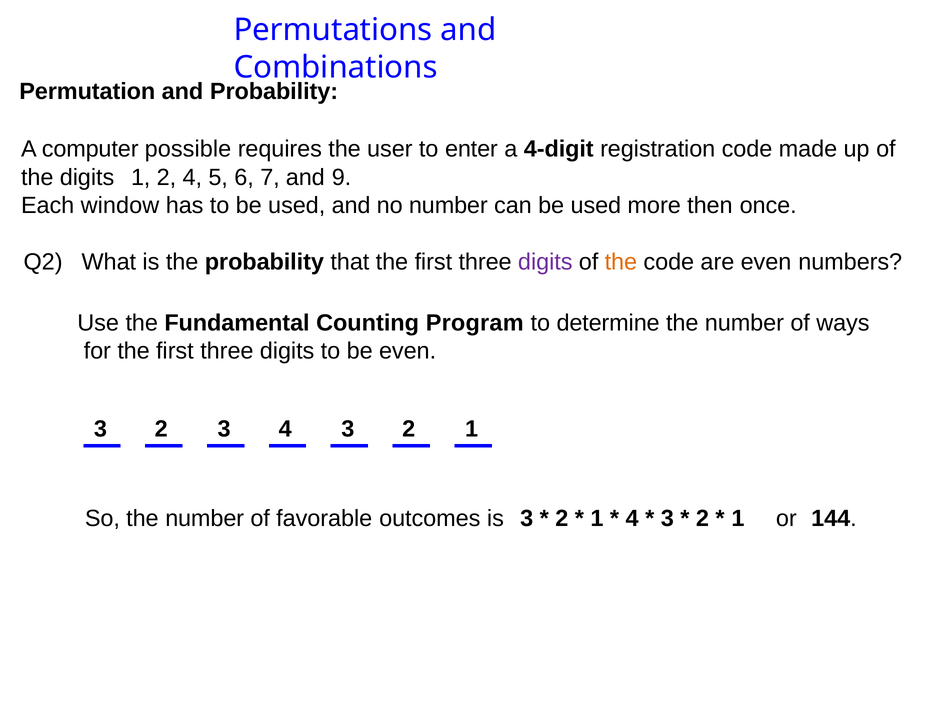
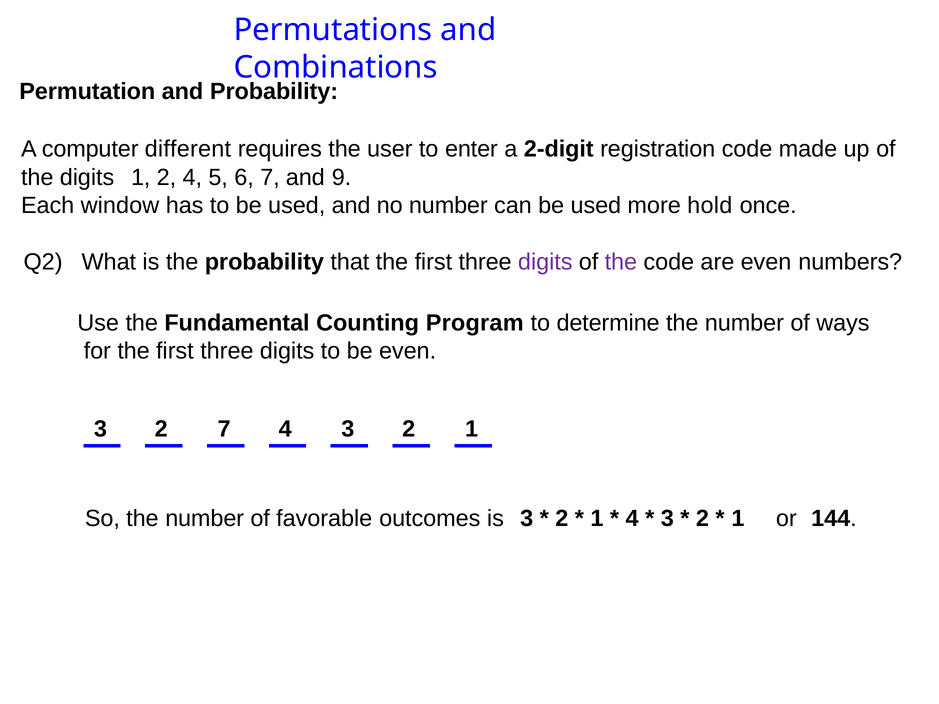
possible: possible -> different (188, 149)
4-digit: 4-digit -> 2-digit (559, 149)
then: then -> hold (710, 206)
the colour: orange -> purple (621, 262)
2 3: 3 -> 7 (224, 429)
